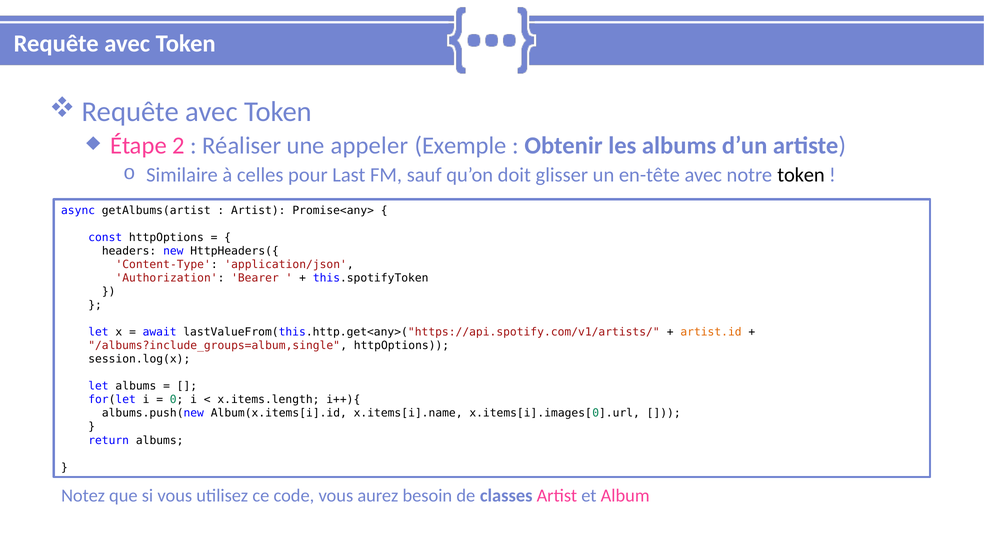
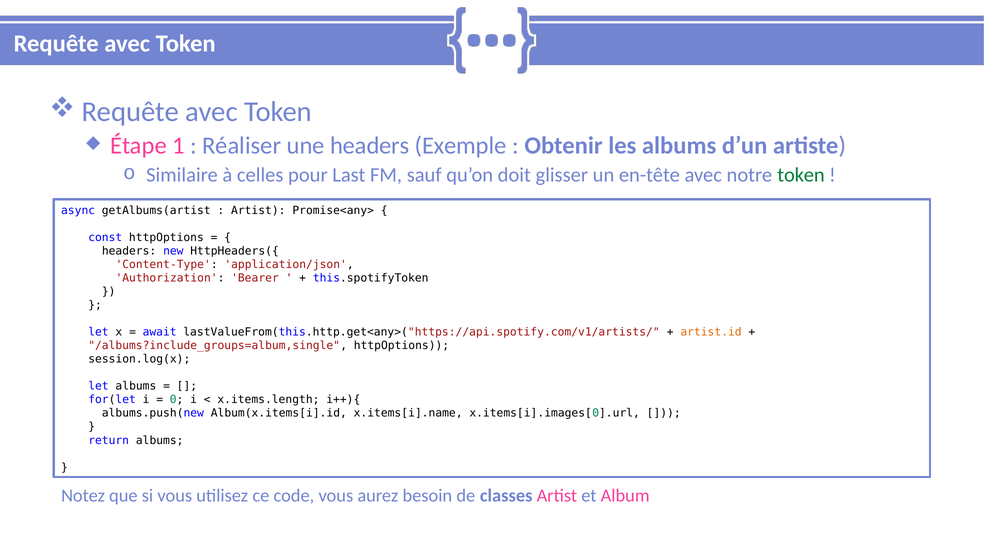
2: 2 -> 1 (179, 146)
une appeler: appeler -> headers (370, 146)
token colour: black -> green (801, 175)
